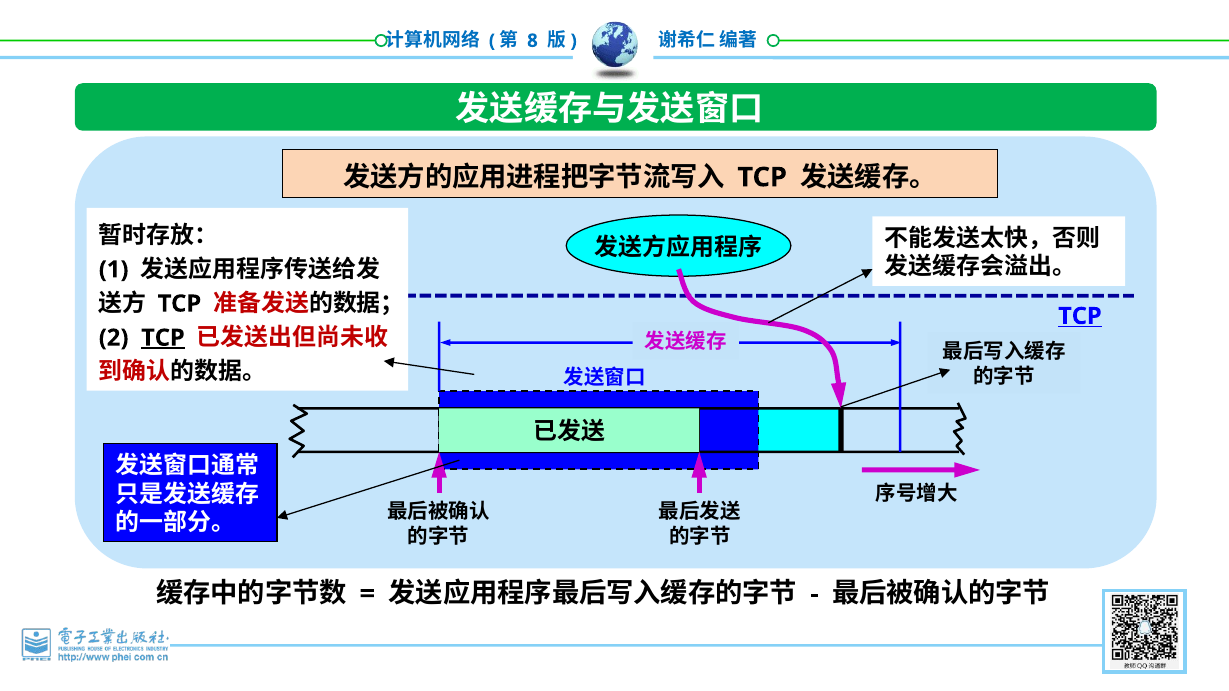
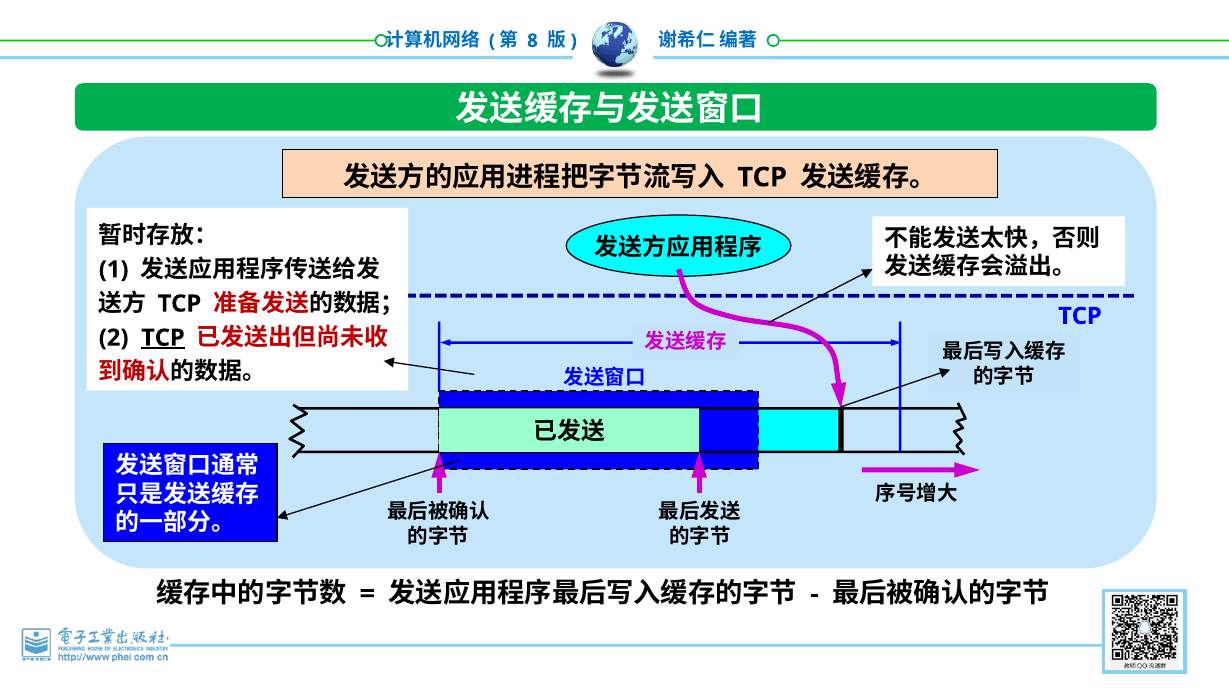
TCP underline: present -> none (1080, 316)
